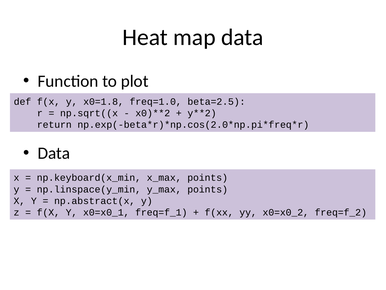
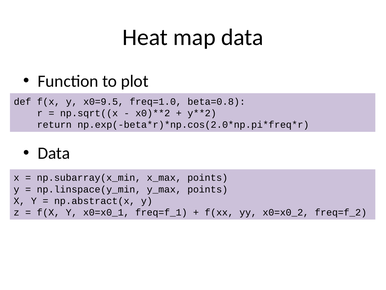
x0=1.8: x0=1.8 -> x0=9.5 (104, 101)
beta=2.5: beta=2.5 -> beta=0.8 (216, 101)
np.keyboard(x_min: np.keyboard(x_min -> np.subarray(x_min (89, 177)
